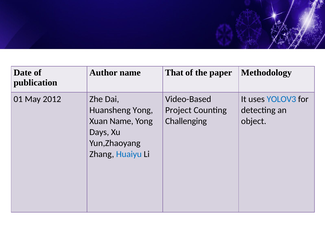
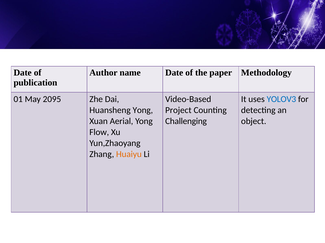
name That: That -> Date (174, 73)
2012: 2012 -> 2095 (52, 99)
Xuan Name: Name -> Aerial (121, 122)
Days: Days -> Flow (99, 133)
Huaiyu colour: blue -> orange (129, 155)
